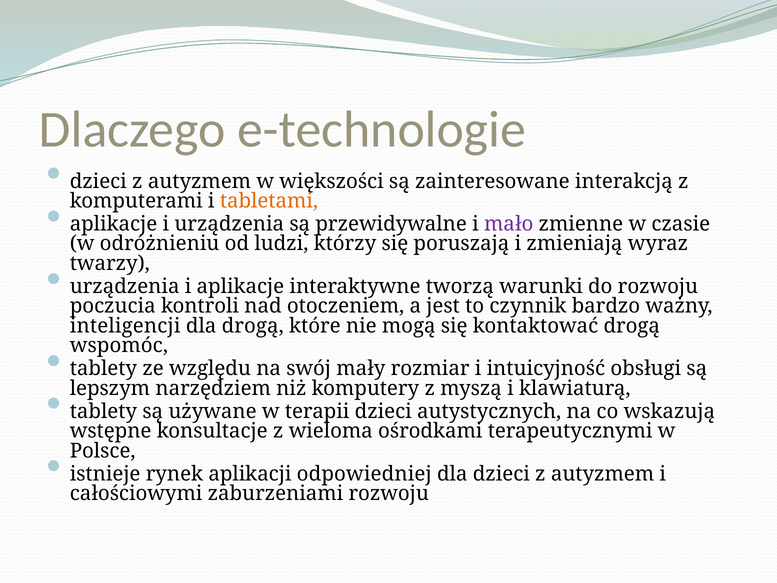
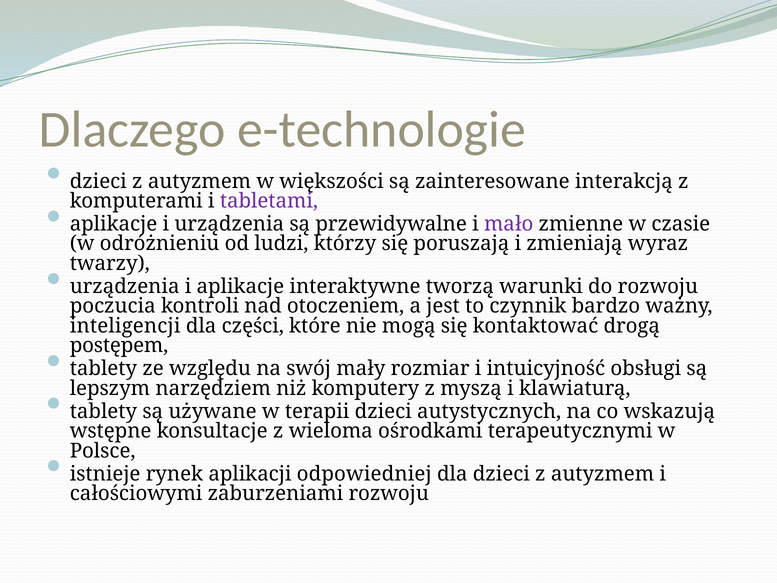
tabletami colour: orange -> purple (269, 201)
dla drogą: drogą -> części (253, 326)
wspomóc: wspomóc -> postępem (119, 345)
